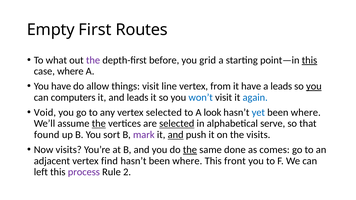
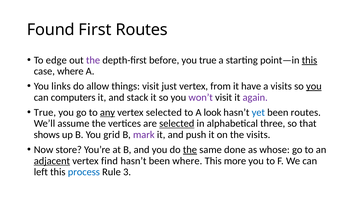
Empty: Empty -> Found (51, 30)
what: what -> edge (56, 60)
you grid: grid -> true (208, 60)
You have: have -> links (61, 86)
line: line -> just (169, 86)
a leads: leads -> visits (281, 86)
and leads: leads -> stack (138, 98)
won’t colour: blue -> purple (201, 98)
again colour: blue -> purple (255, 98)
Void: Void -> True (45, 112)
any underline: none -> present (107, 112)
where: where -> routes (306, 112)
the underline: present -> none (99, 124)
serve: serve -> three (273, 124)
found: found -> shows (47, 135)
sort: sort -> grid (112, 135)
and underline: present -> none (176, 135)
Now visits: visits -> store (69, 150)
comes: comes -> whose (275, 150)
adjacent underline: none -> present (52, 161)
front: front -> more (235, 161)
process colour: purple -> blue (84, 172)
2: 2 -> 3 (127, 172)
